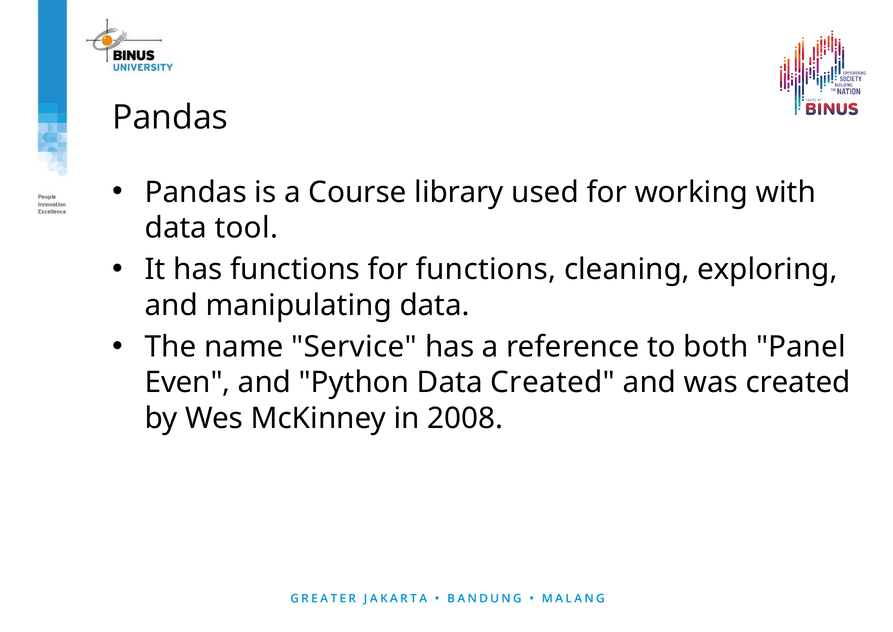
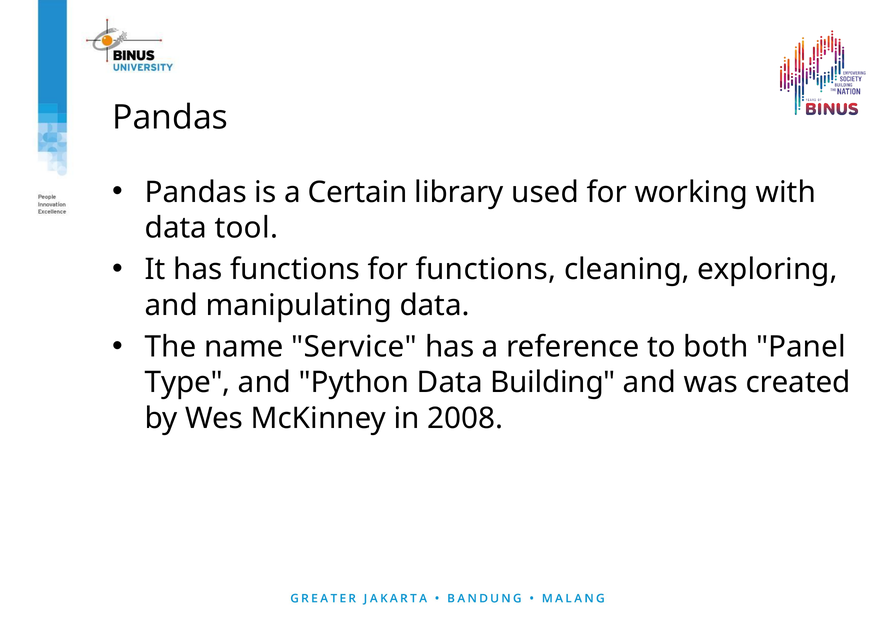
Course: Course -> Certain (358, 192)
Even: Even -> Type (188, 382)
Data Created: Created -> Building (553, 382)
